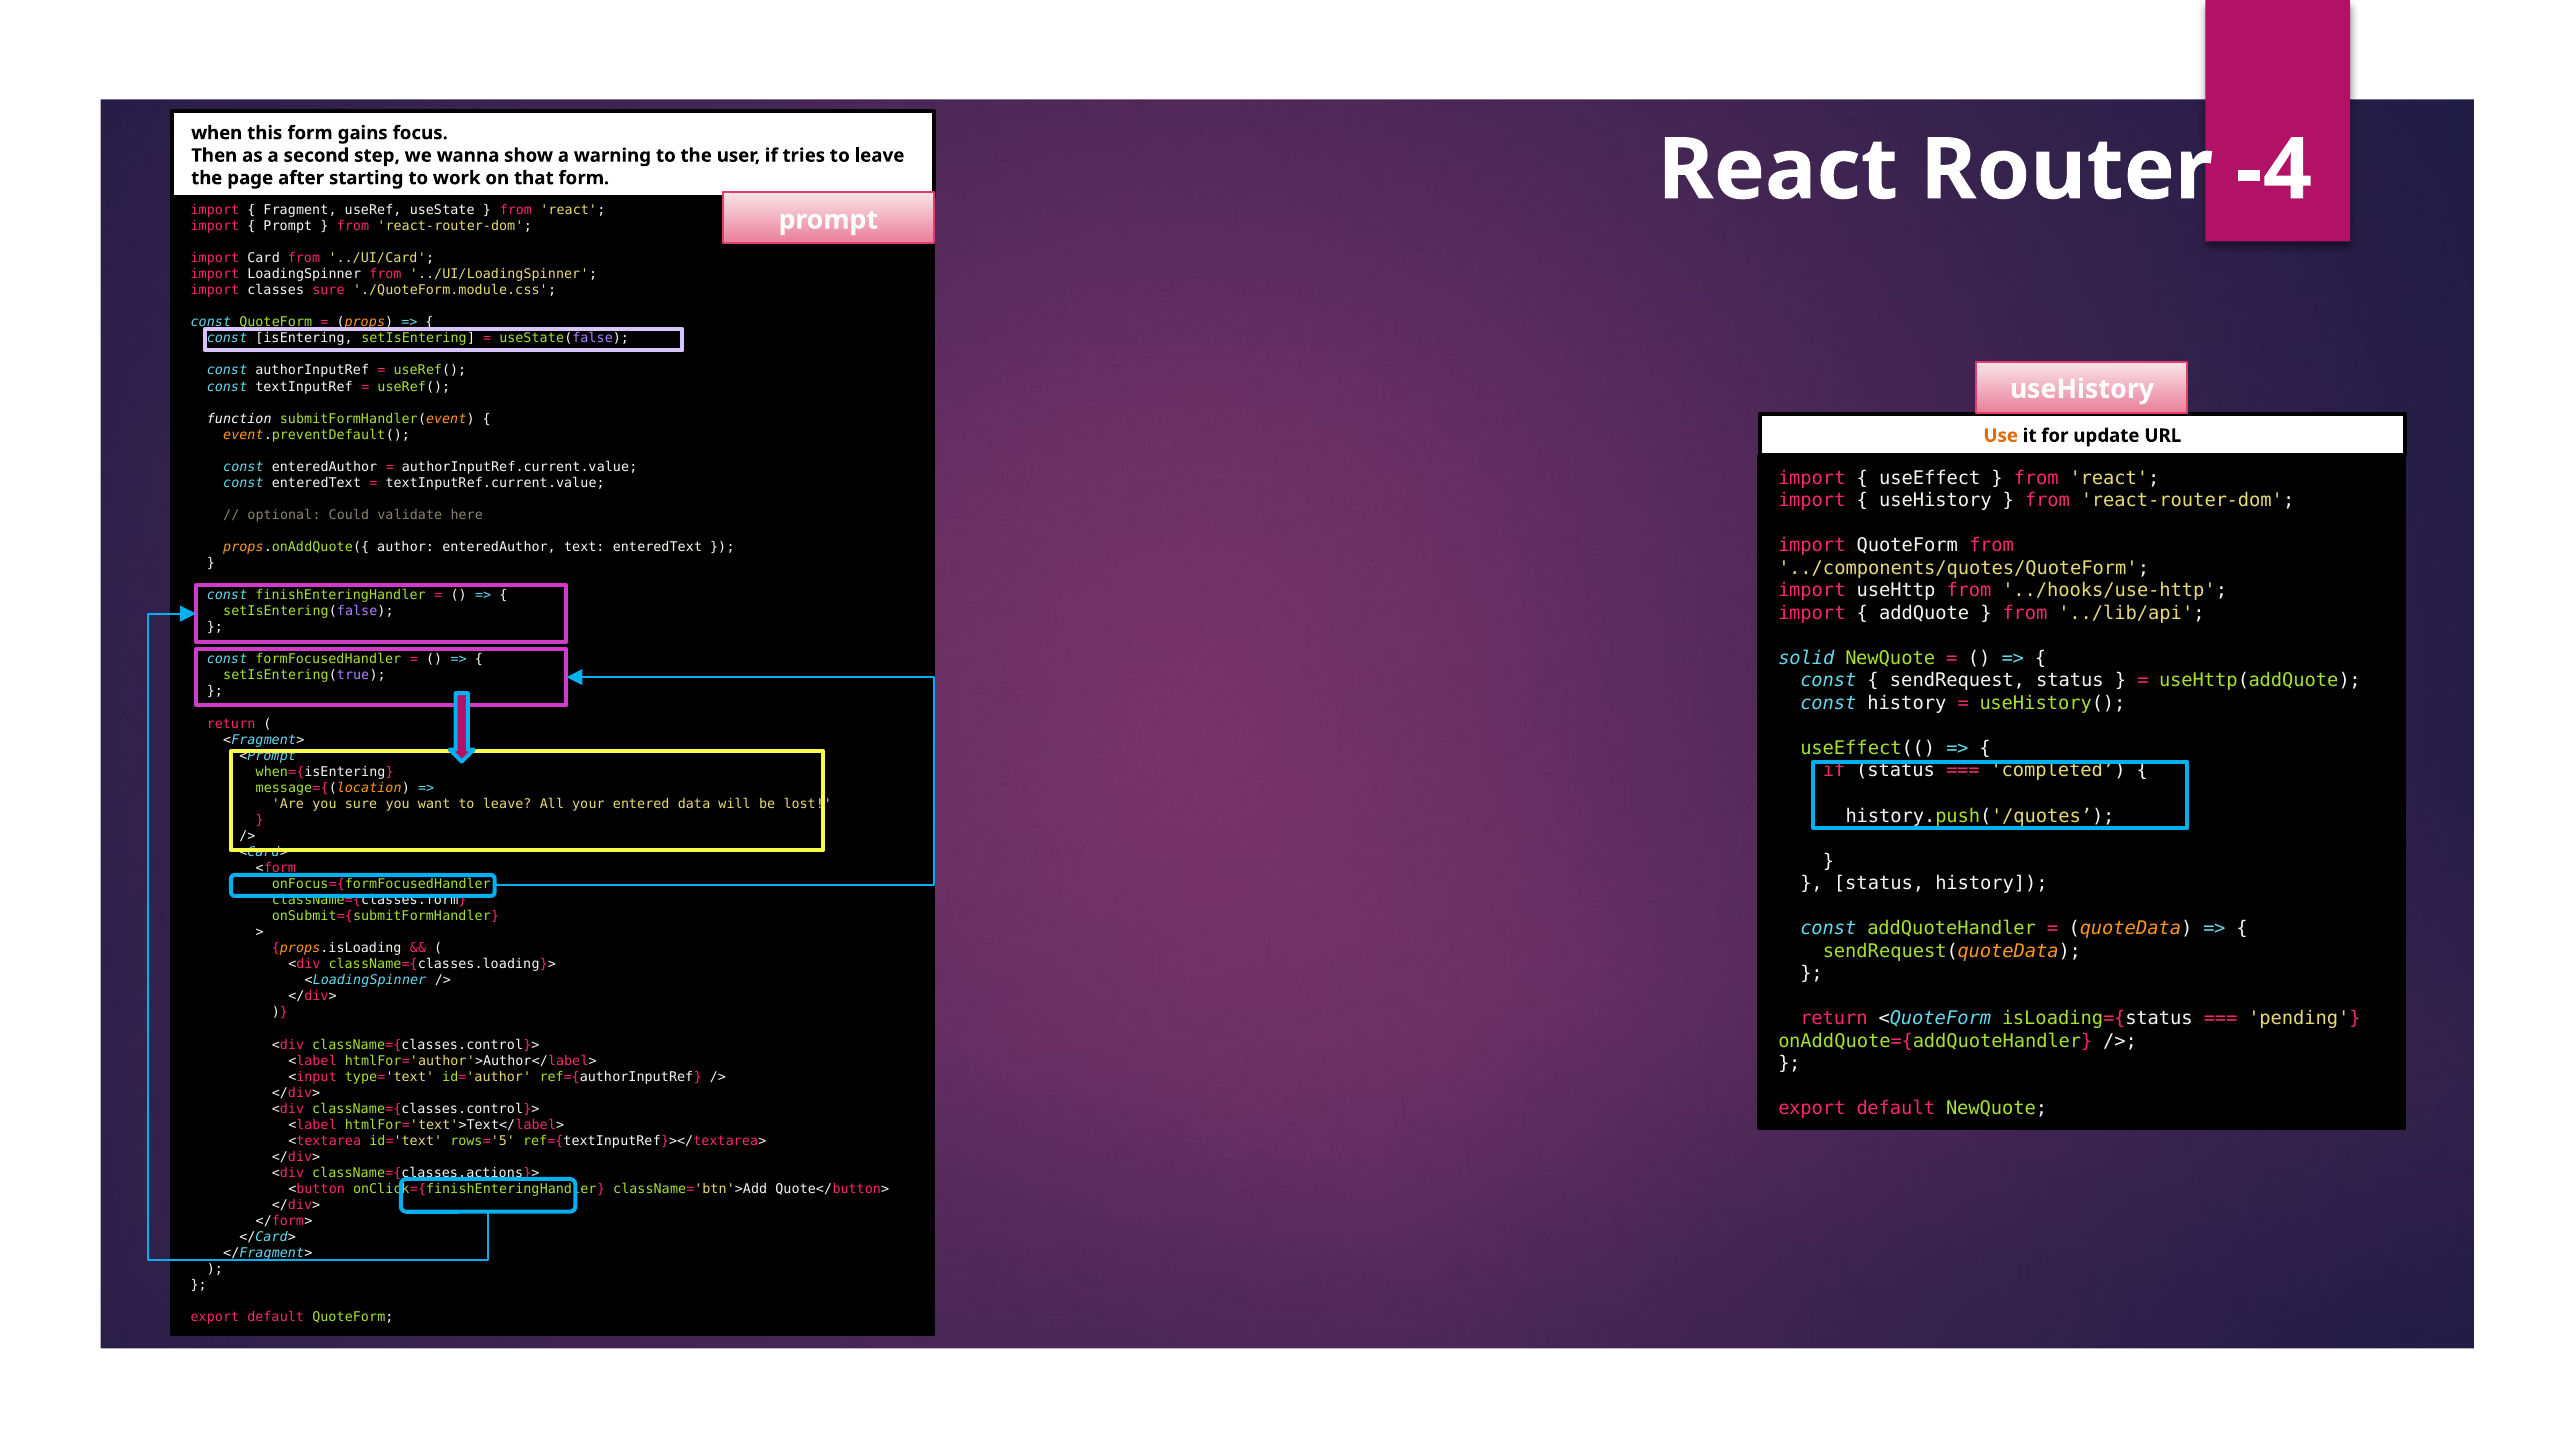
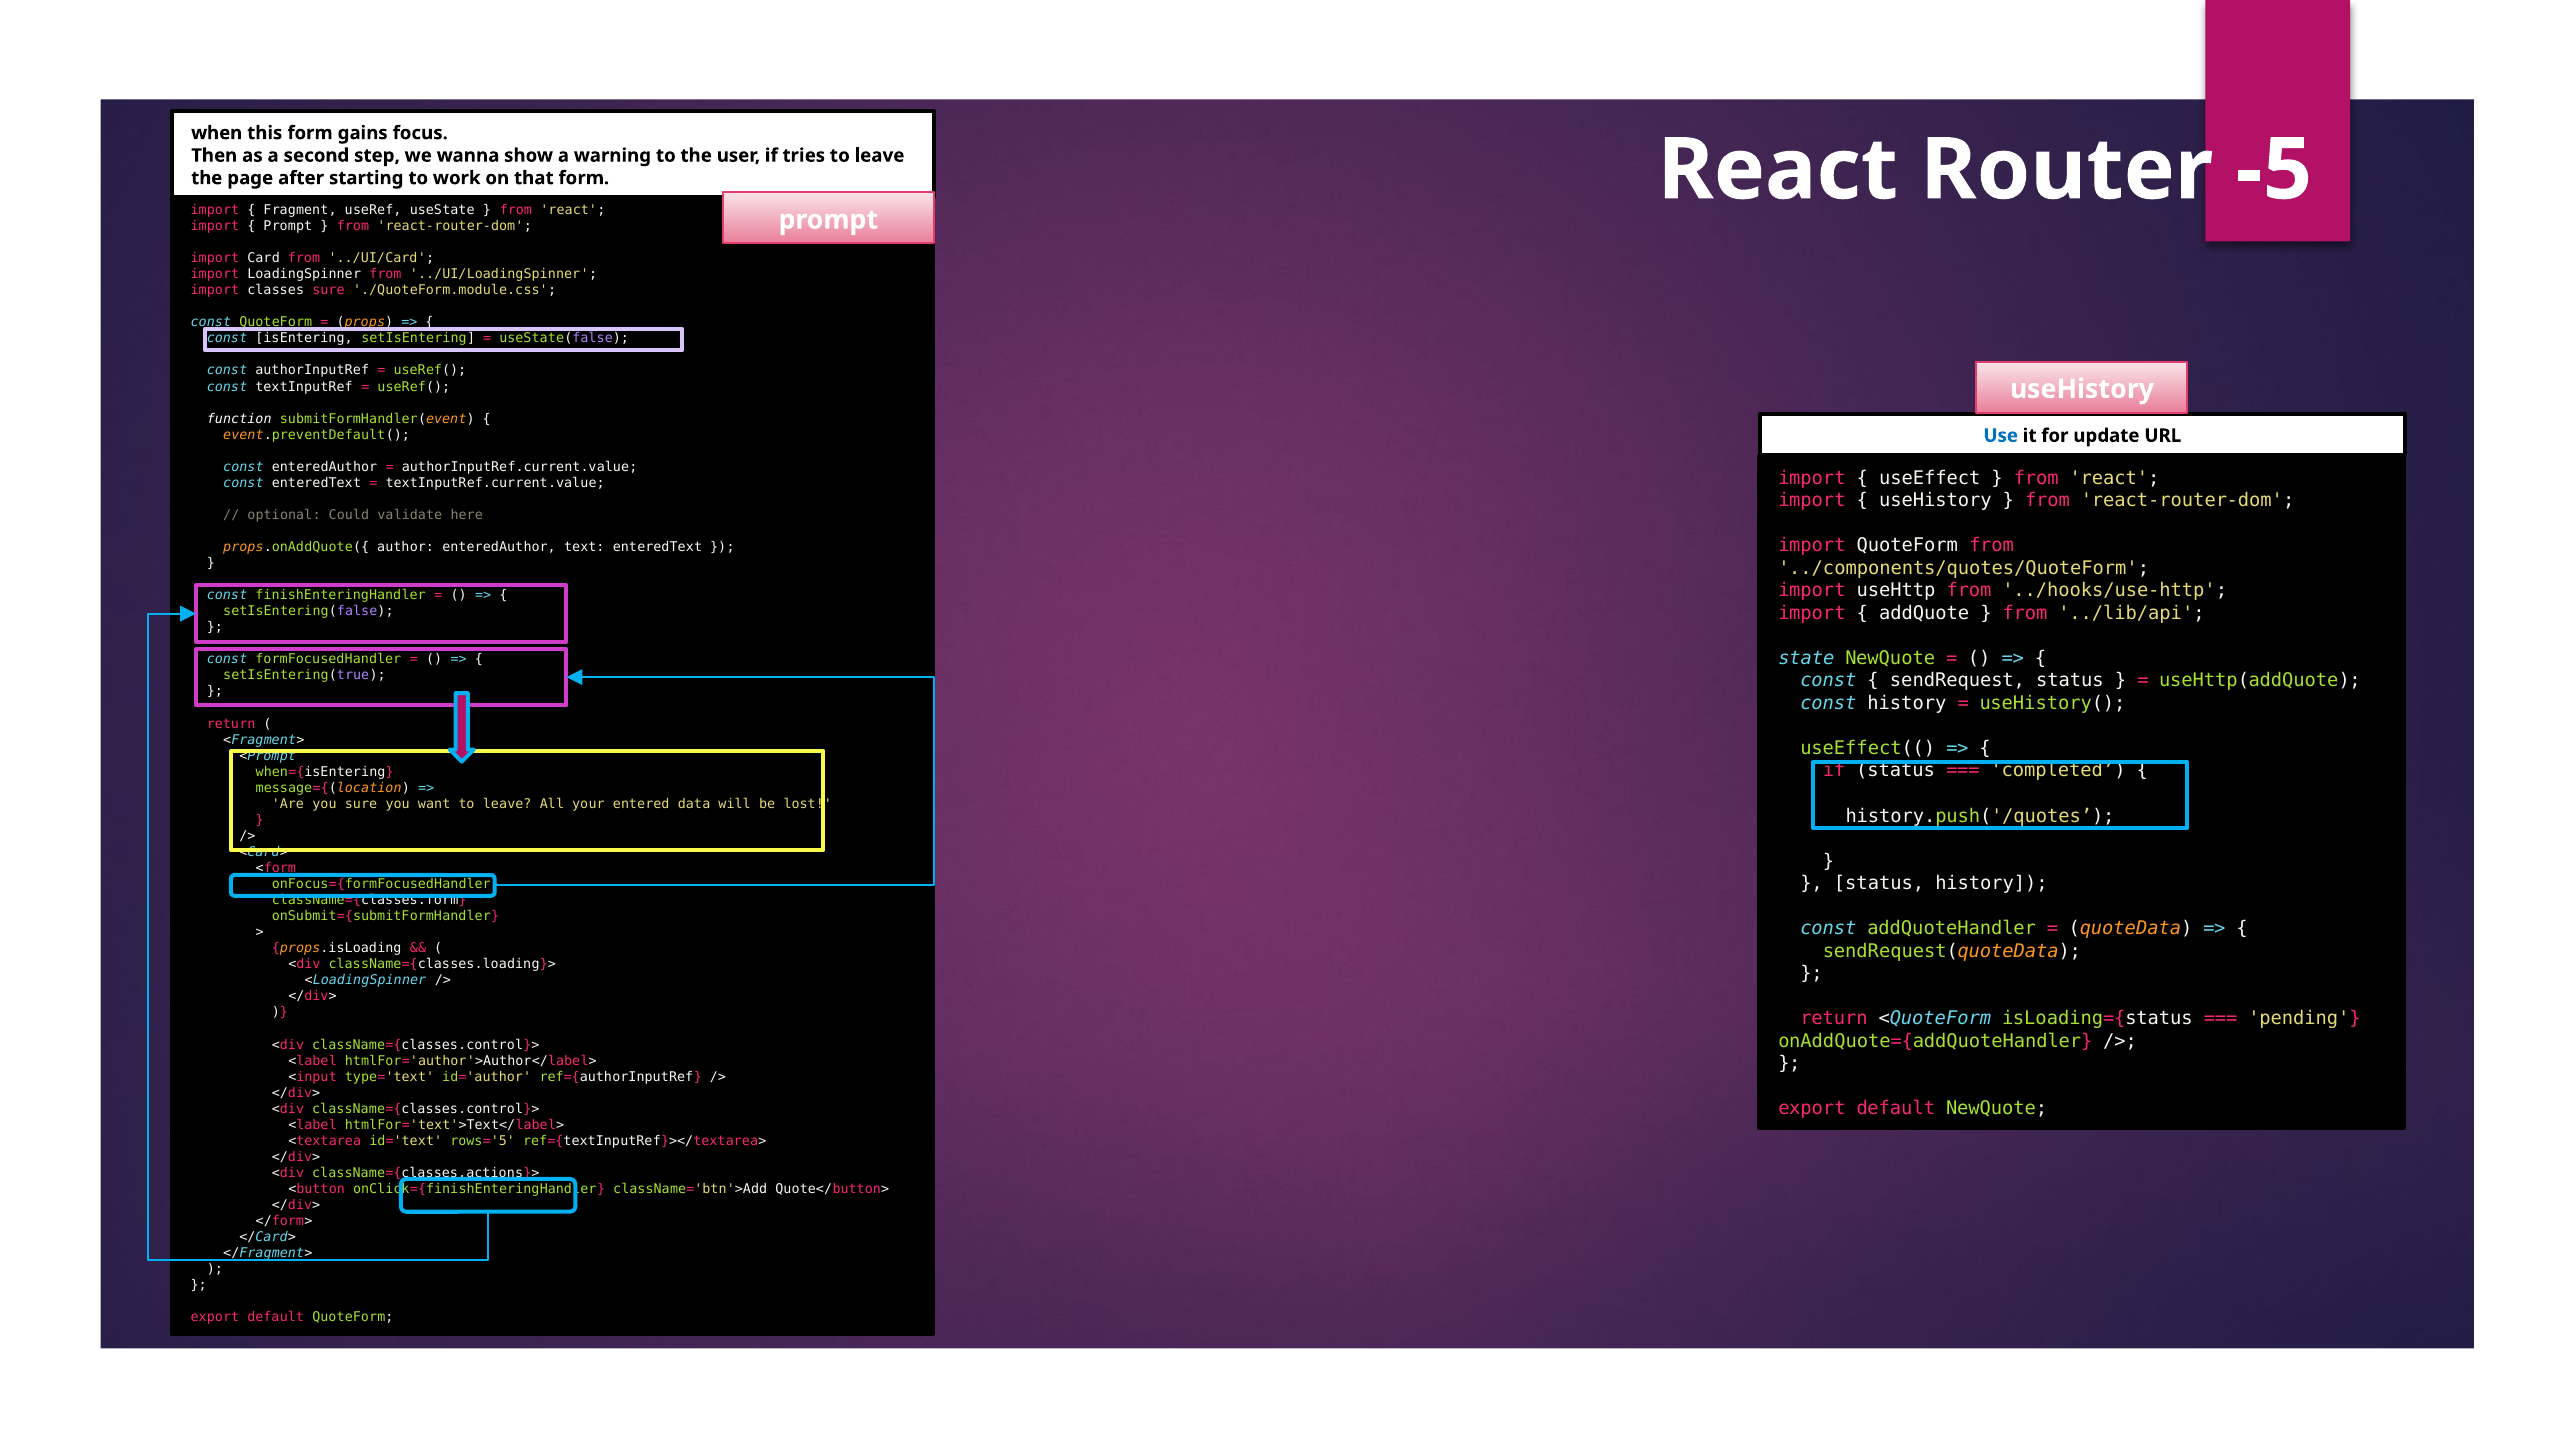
-4: -4 -> -5 (2274, 170)
Use colour: orange -> blue (2001, 436)
solid: solid -> state (1806, 658)
